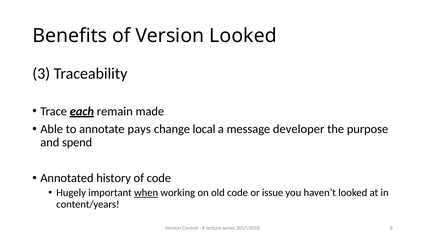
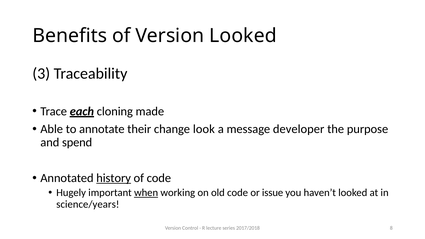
remain: remain -> cloning (115, 111)
pays: pays -> their (139, 129)
local: local -> look (204, 129)
history underline: none -> present (114, 178)
content/years: content/years -> science/years (88, 204)
